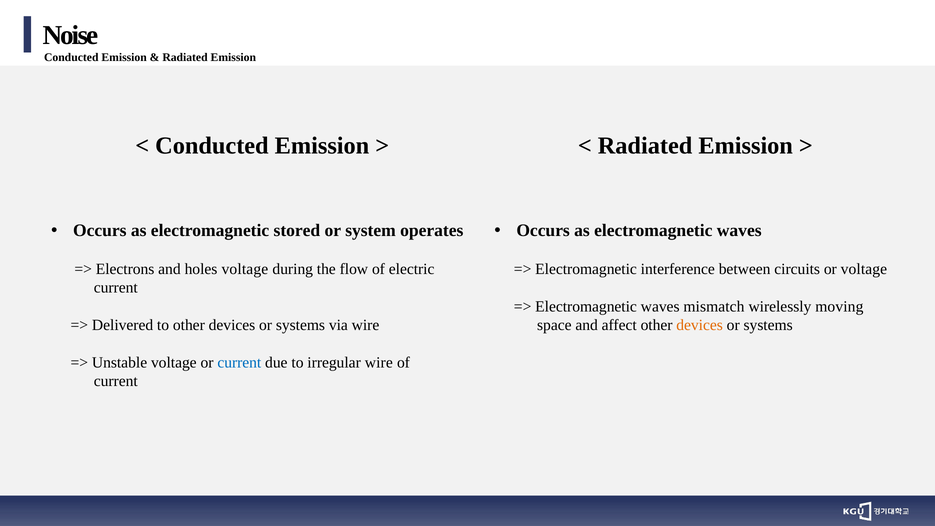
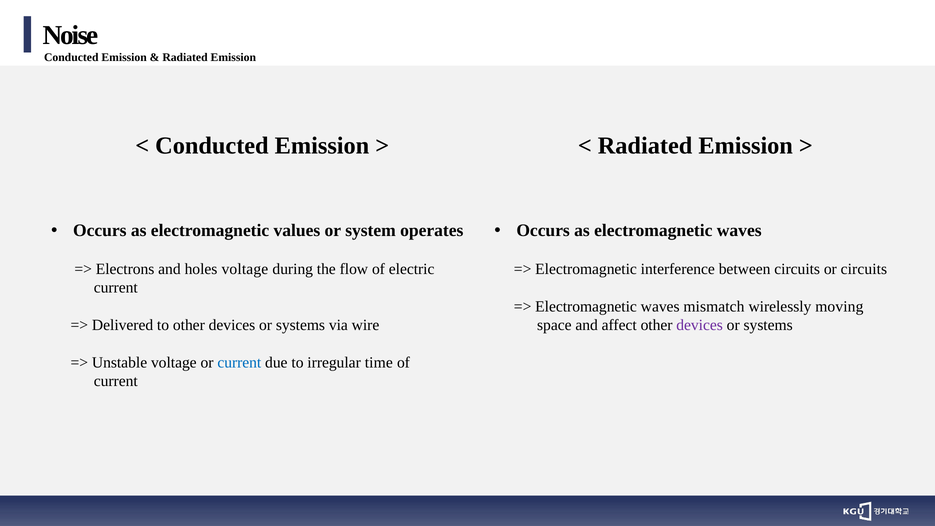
stored: stored -> values (297, 231)
or voltage: voltage -> circuits (864, 269)
devices colour: orange -> purple (700, 325)
irregular wire: wire -> time (379, 363)
